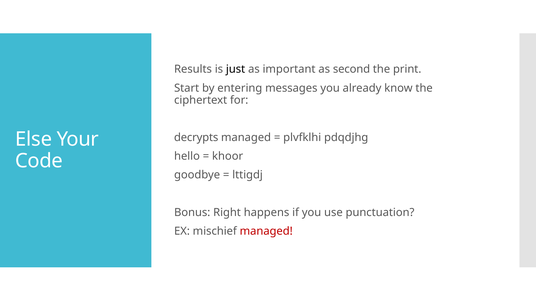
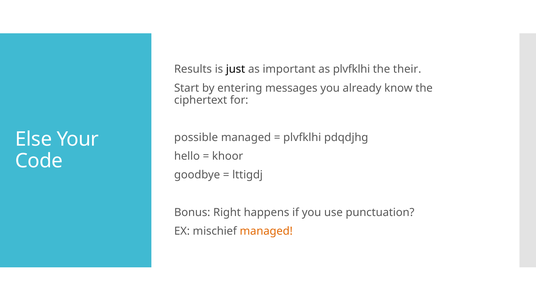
as second: second -> plvfklhi (352, 69)
print: print -> their (407, 69)
decrypts: decrypts -> possible (196, 138)
managed colour: red -> orange (266, 232)
